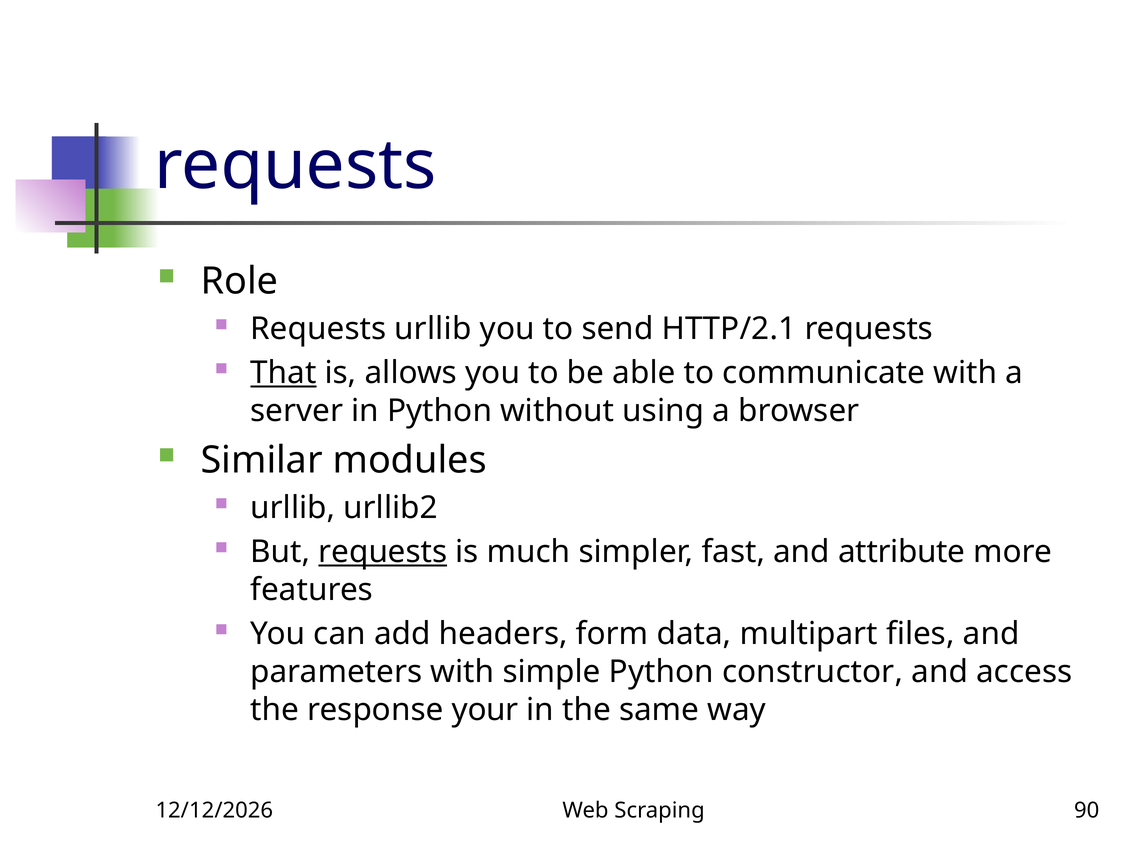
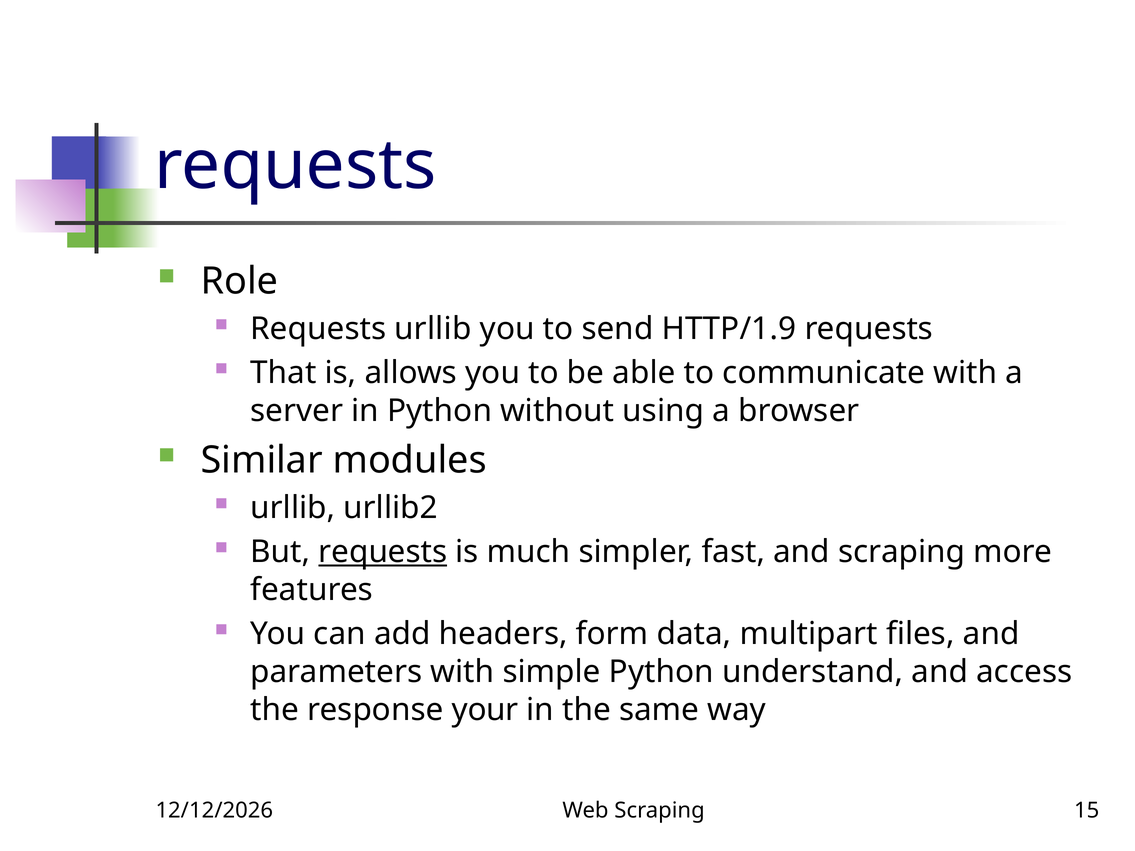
HTTP/2.1: HTTP/2.1 -> HTTP/1.9 (729, 329)
That underline: present -> none (283, 373)
and attribute: attribute -> scraping (902, 552)
constructor: constructor -> understand (813, 672)
90: 90 -> 15 (1087, 811)
